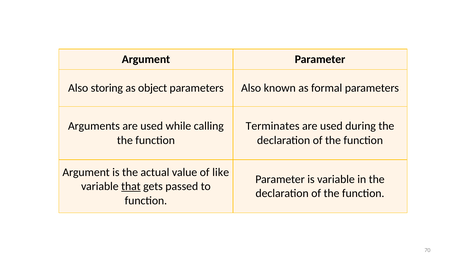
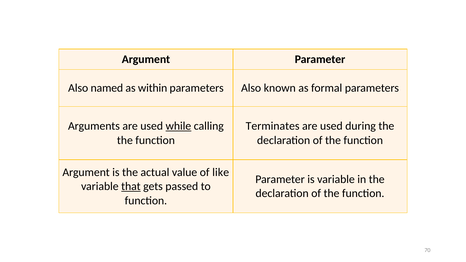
storing: storing -> named (107, 88)
object: object -> within (153, 88)
while underline: none -> present (178, 126)
